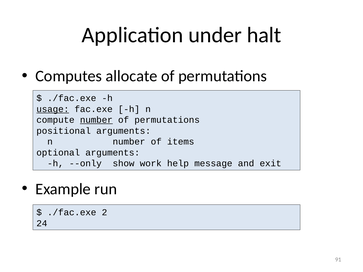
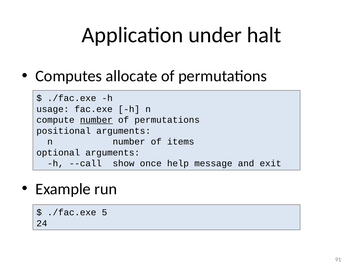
usage underline: present -> none (53, 109)
--only: --only -> --call (85, 164)
work: work -> once (151, 164)
2: 2 -> 5 (104, 213)
